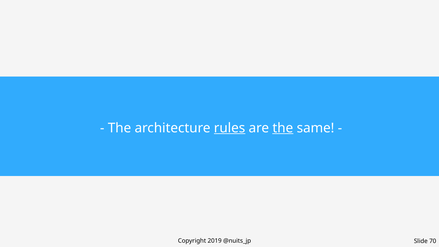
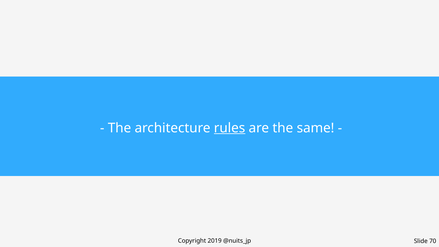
the underline: present -> none (283, 128)
